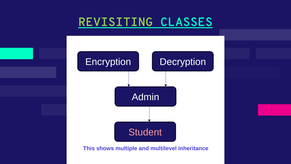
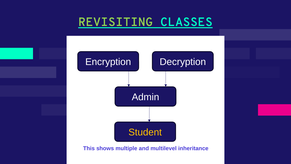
Student colour: pink -> yellow (145, 132)
